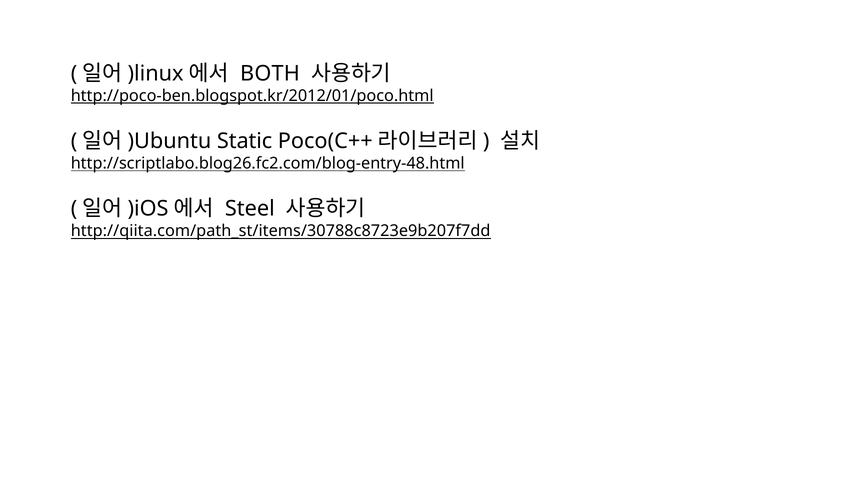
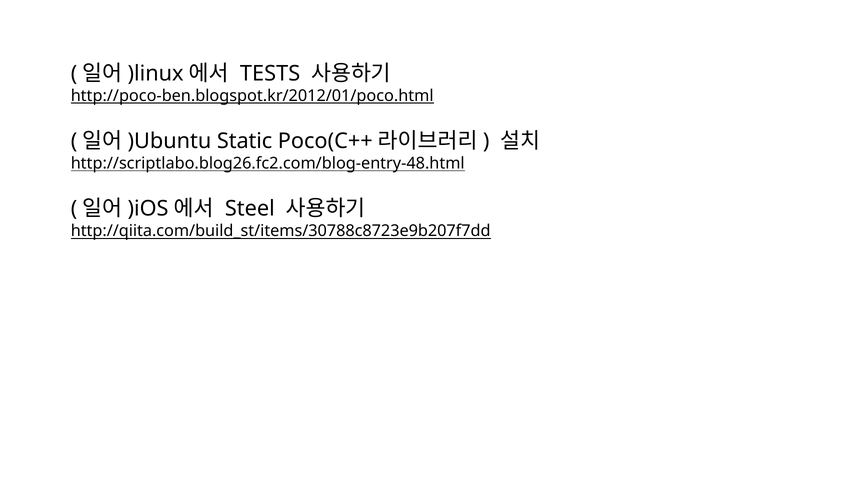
BOTH: BOTH -> TESTS (270, 73)
http://qiita.com/path_st/items/30788c8723e9b207f7dd: http://qiita.com/path_st/items/30788c8723e9b207f7dd -> http://qiita.com/build_st/items/30788c8723e9b207f7dd (281, 231)
